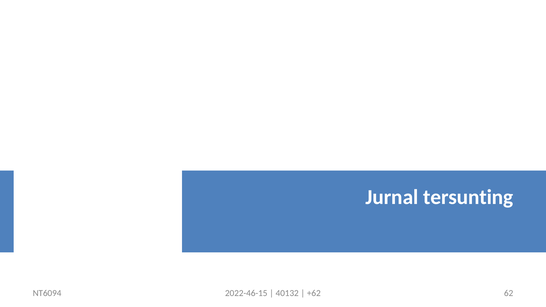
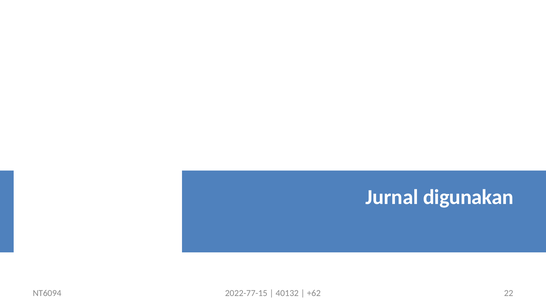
tersunting: tersunting -> digunakan (468, 197)
2022-46-15: 2022-46-15 -> 2022-77-15 (246, 293)
62: 62 -> 22 (509, 293)
